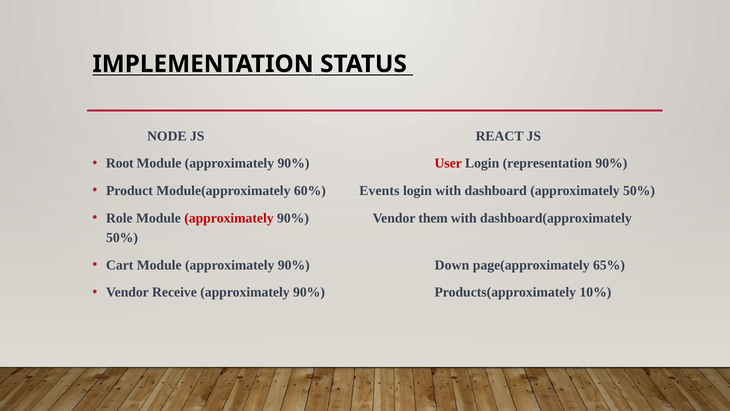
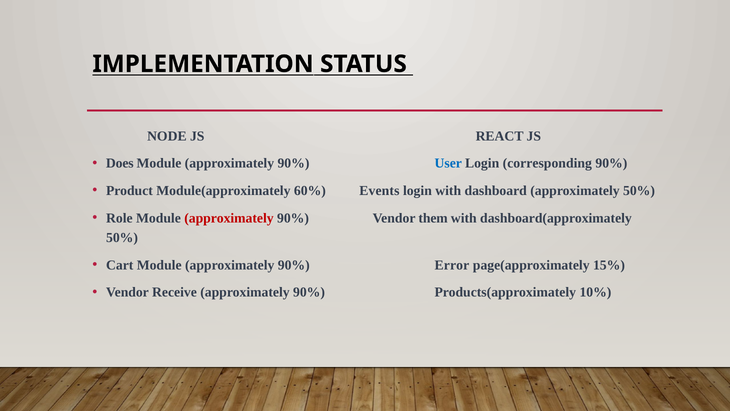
Root: Root -> Does (120, 163)
User colour: red -> blue (448, 163)
representation: representation -> corresponding (547, 163)
Down: Down -> Error (452, 265)
65%: 65% -> 15% (609, 265)
